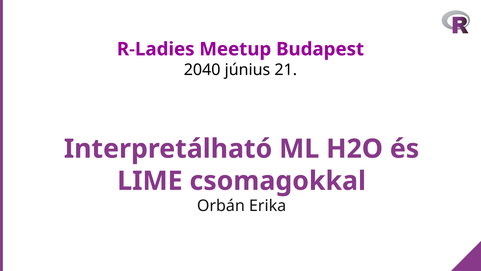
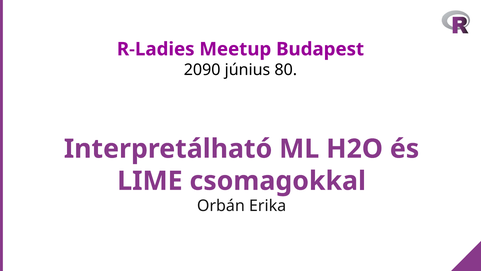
2040: 2040 -> 2090 (202, 70)
21: 21 -> 80 (286, 70)
